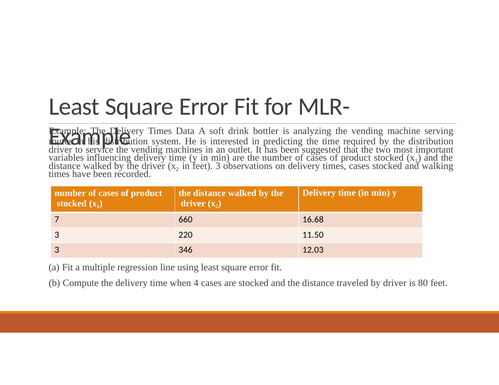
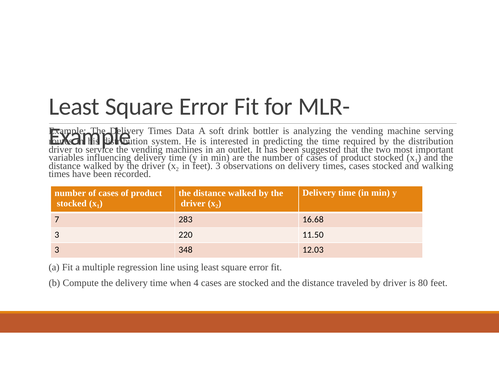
660: 660 -> 283 (186, 220)
346: 346 -> 348 (186, 250)
